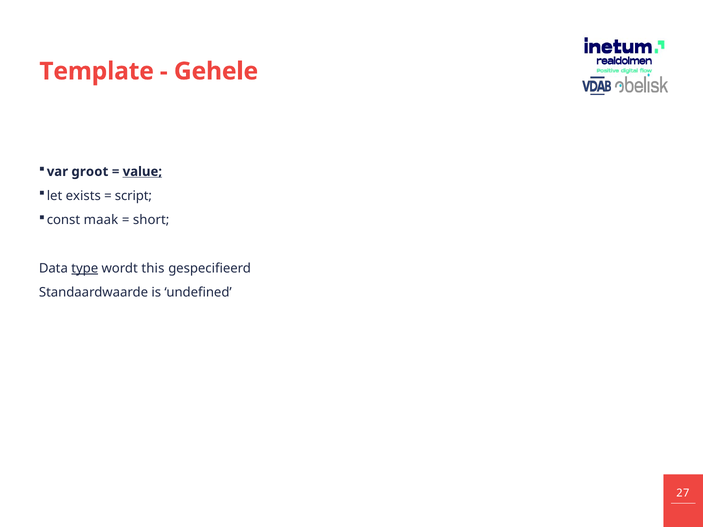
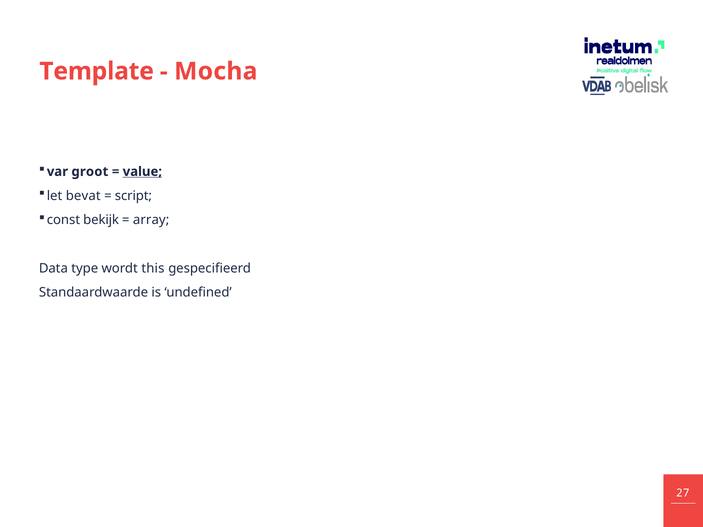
Gehele: Gehele -> Mocha (216, 71)
exists: exists -> bevat (83, 196)
maak: maak -> bekijk (101, 220)
short: short -> array (151, 220)
type underline: present -> none (85, 268)
